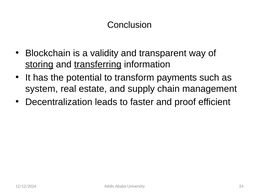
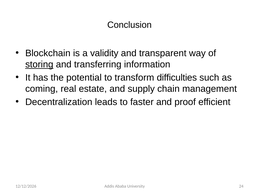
transferring underline: present -> none (98, 64)
payments: payments -> difficulties (177, 77)
system: system -> coming (42, 89)
